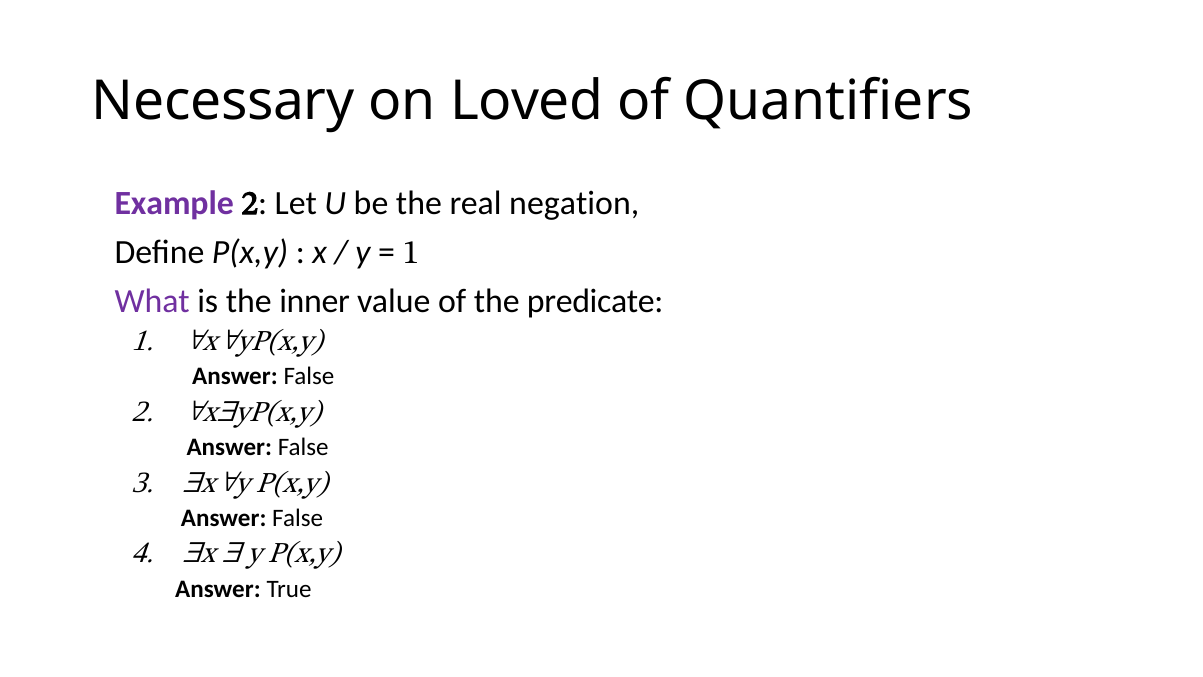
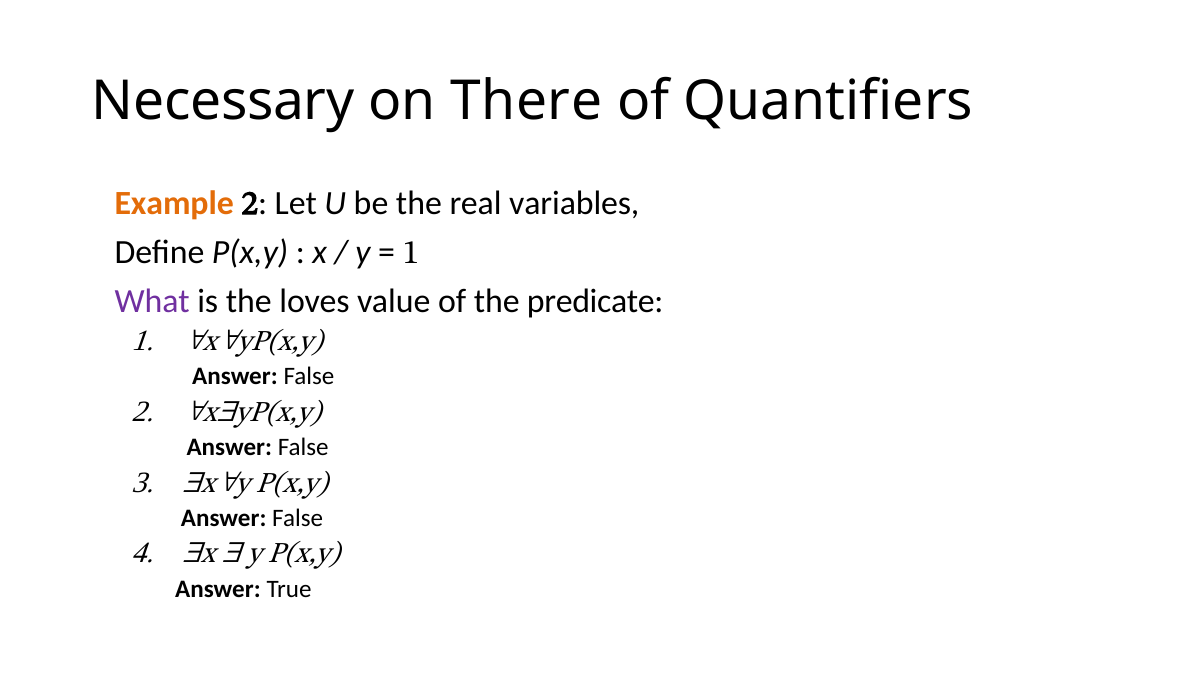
Loved: Loved -> There (526, 101)
Example colour: purple -> orange (174, 203)
negation: negation -> variables (574, 203)
inner: inner -> loves (315, 301)
